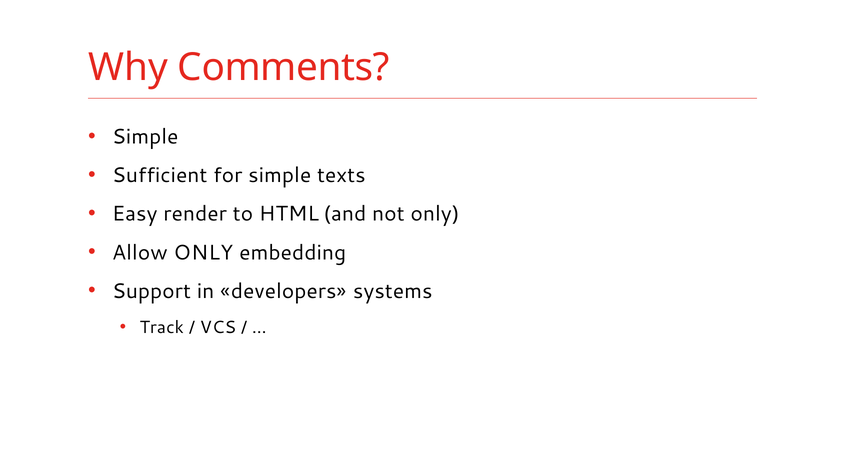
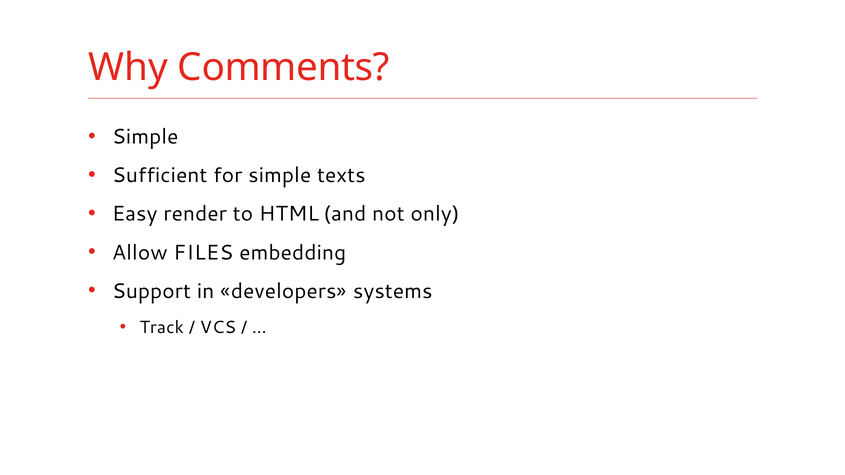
Allow ONLY: ONLY -> FILES (203, 253)
